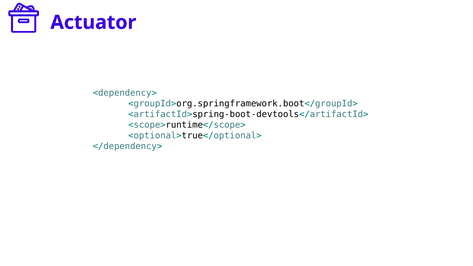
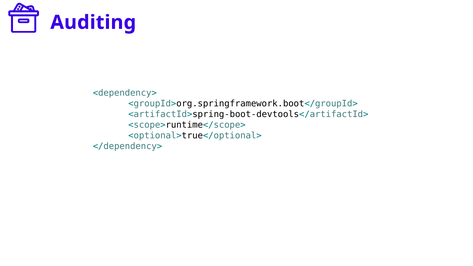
Actuator: Actuator -> Auditing (93, 22)
